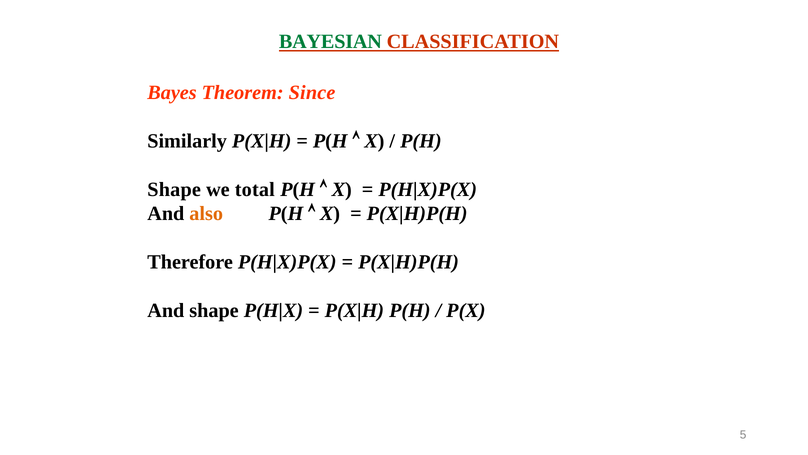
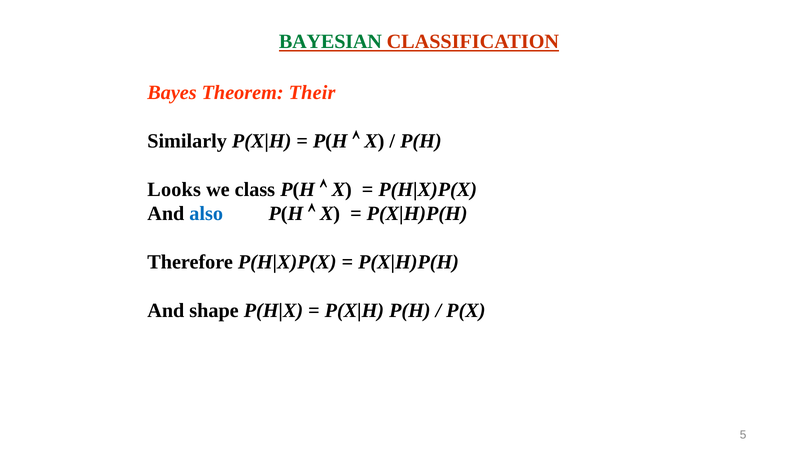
Since: Since -> Their (312, 92)
Shape: Shape -> Looks (174, 189)
total: total -> class (255, 189)
also colour: orange -> blue (206, 213)
